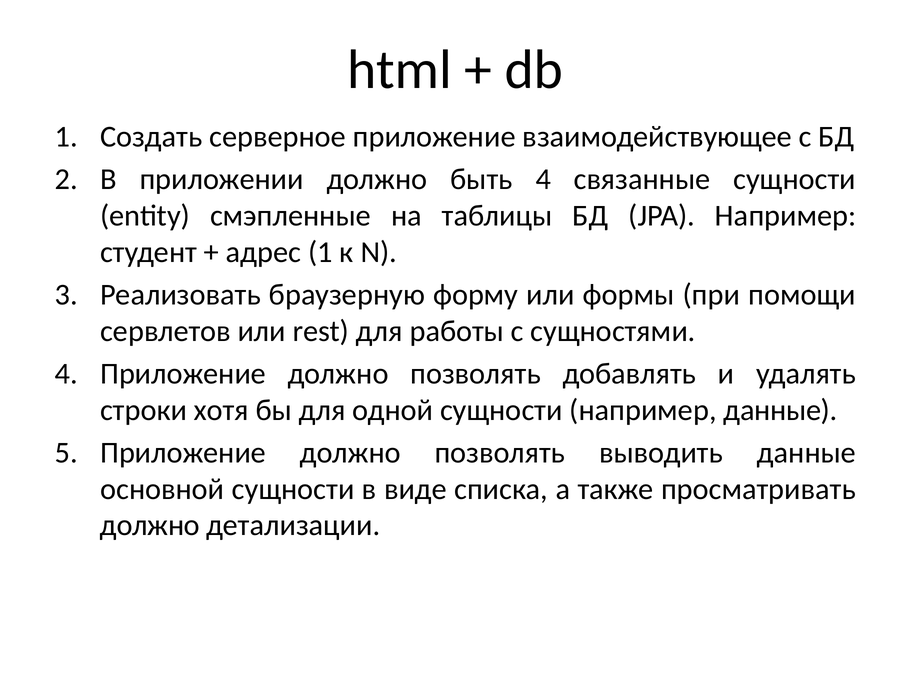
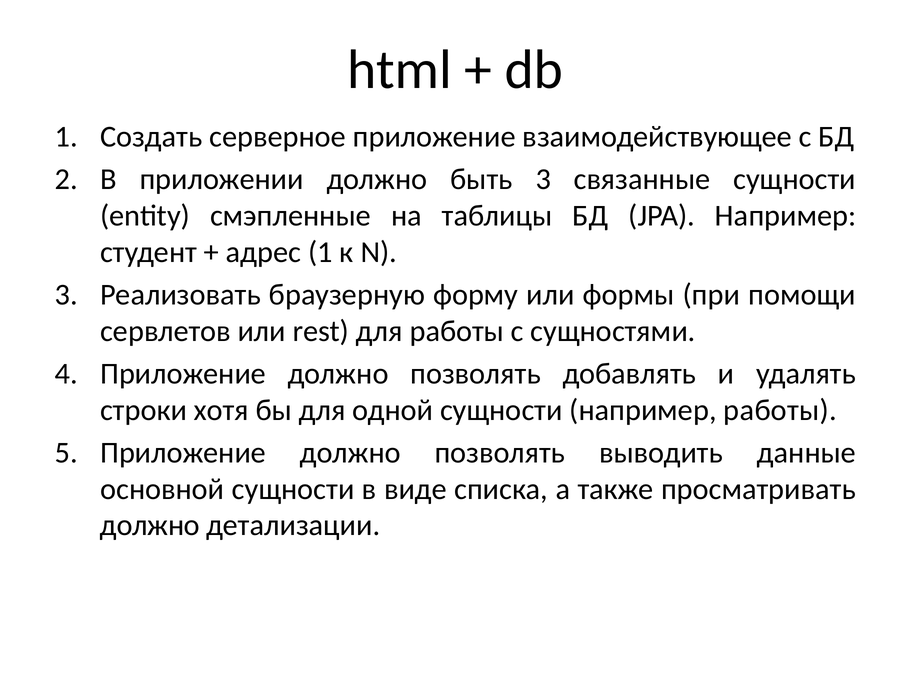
быть 4: 4 -> 3 (543, 179)
например данные: данные -> работы (780, 410)
